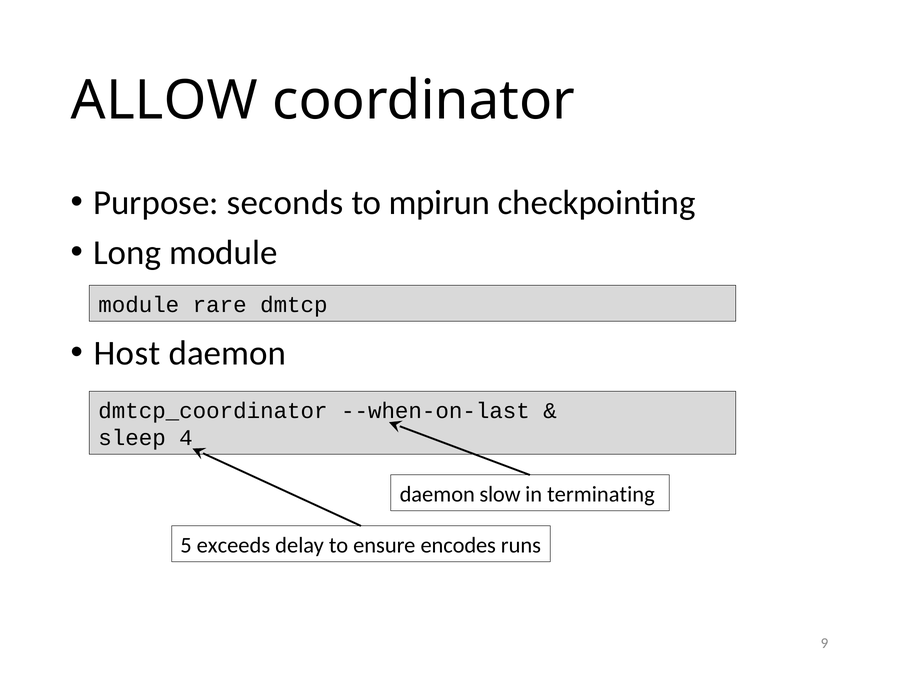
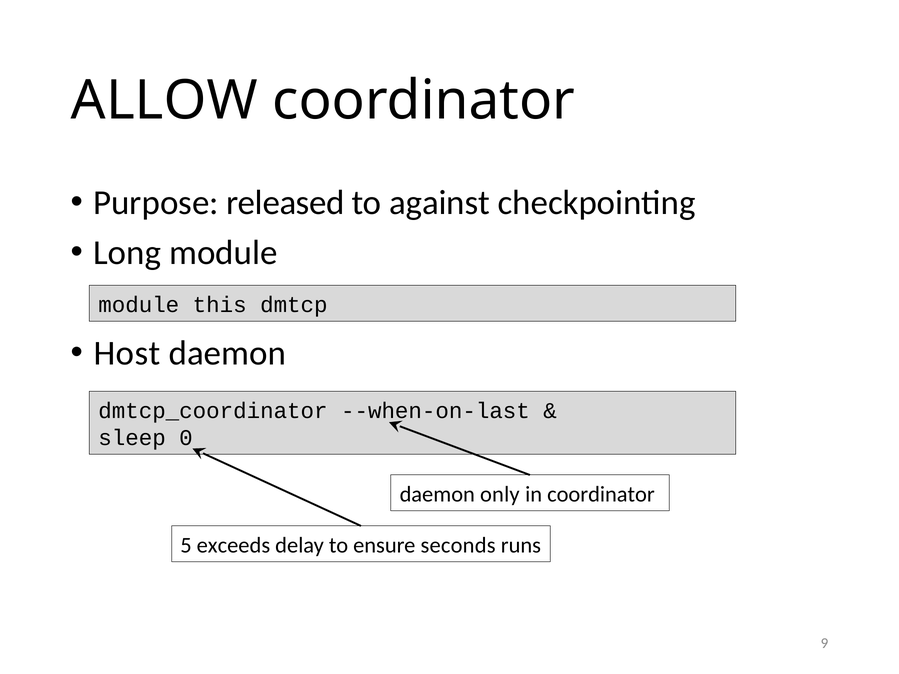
seconds: seconds -> released (285, 203)
mpirun: mpirun -> against (440, 203)
rare: rare -> this (220, 305)
4: 4 -> 0 (186, 438)
slow: slow -> only (500, 495)
in terminating: terminating -> coordinator (601, 495)
encodes: encodes -> seconds (458, 546)
